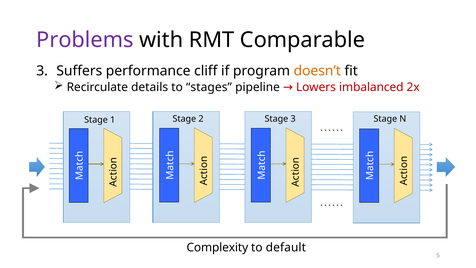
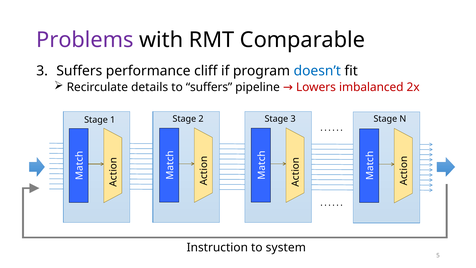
doesn’t colour: orange -> blue (317, 71)
to stages: stages -> suffers (209, 87)
Complexity: Complexity -> Instruction (217, 247)
default: default -> system (286, 247)
